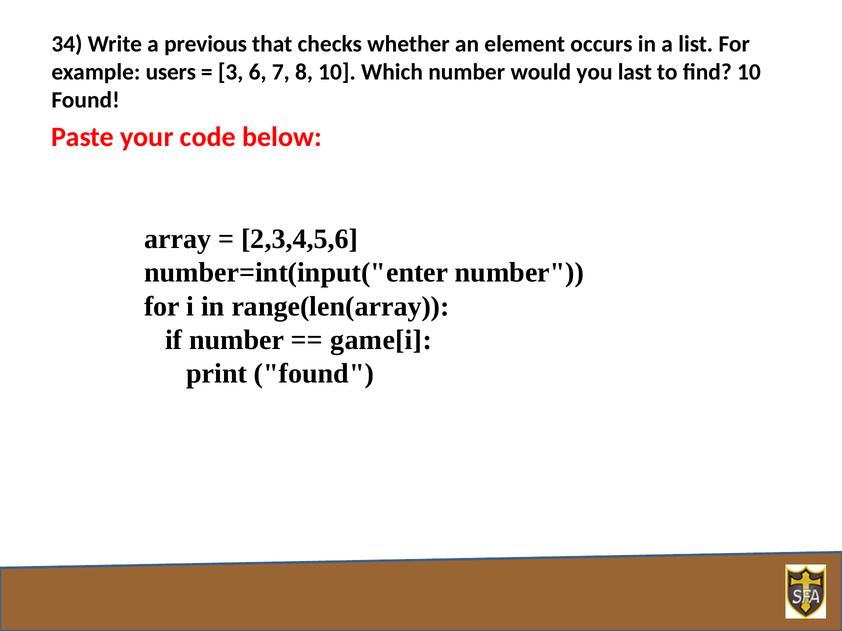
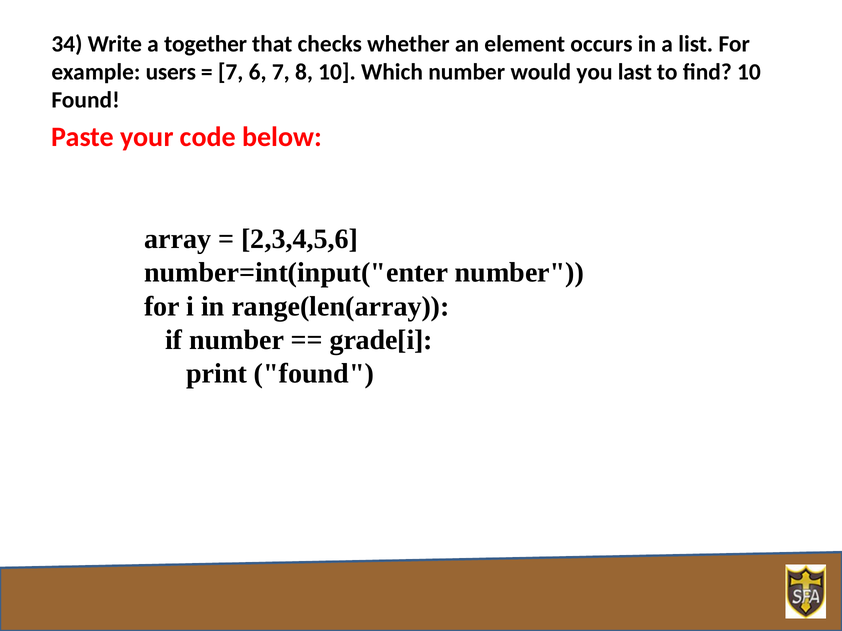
previous: previous -> together (206, 44)
3: 3 -> 7 (231, 72)
game[i: game[i -> grade[i (381, 340)
